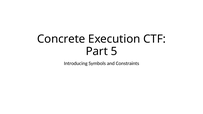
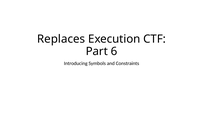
Concrete: Concrete -> Replaces (61, 39)
5: 5 -> 6 (114, 51)
